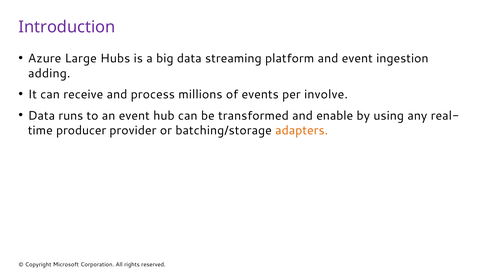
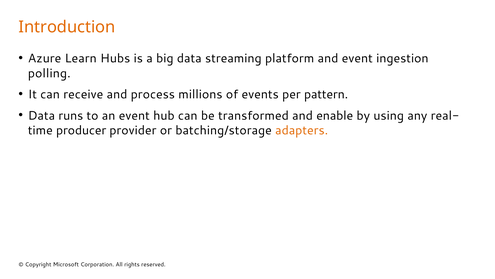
Introduction colour: purple -> orange (67, 27)
Large: Large -> Learn (81, 58)
adding: adding -> polling (49, 73)
involve: involve -> pattern (326, 94)
